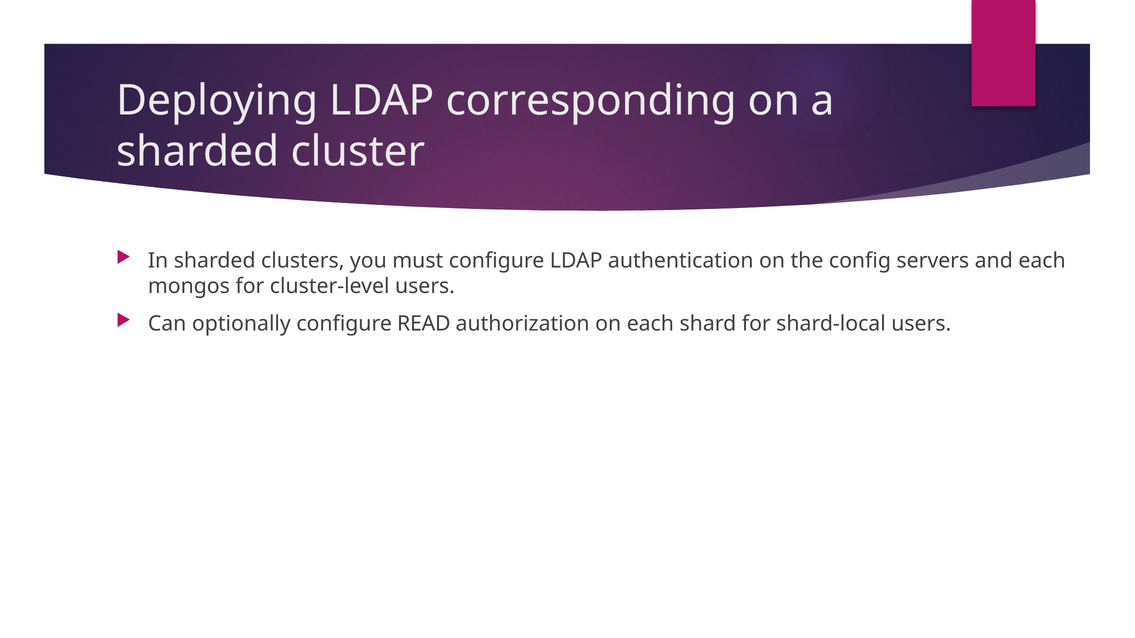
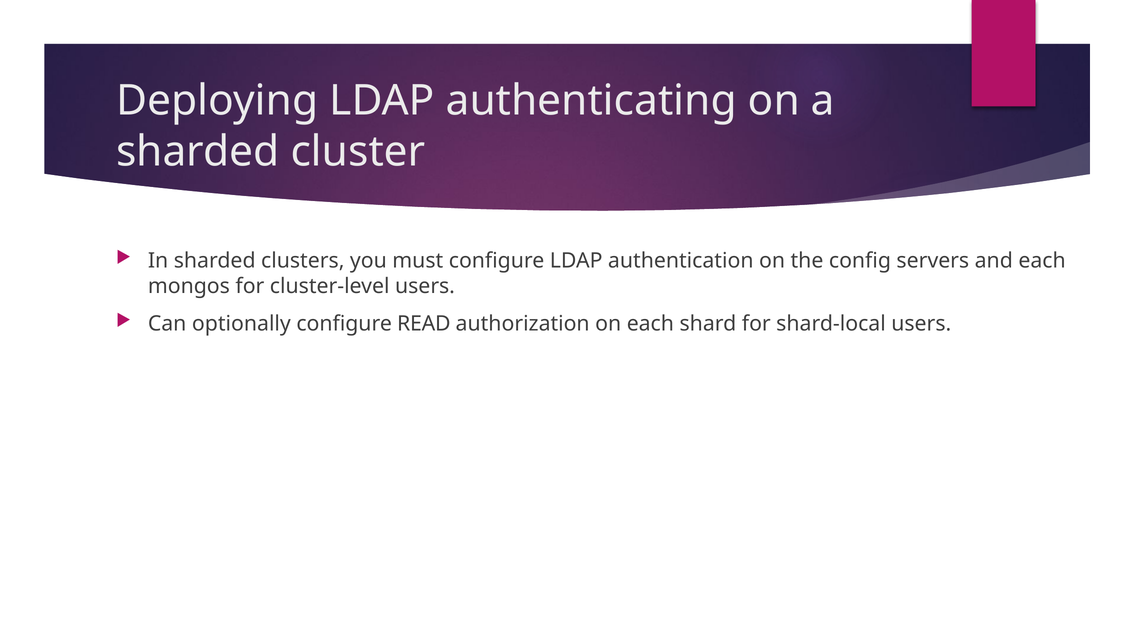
corresponding: corresponding -> authenticating (591, 101)
